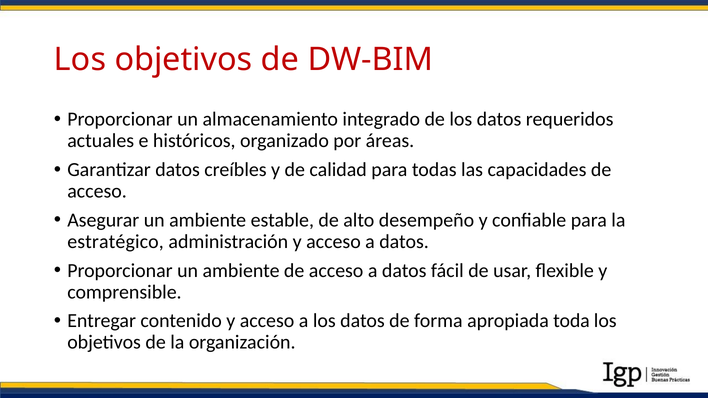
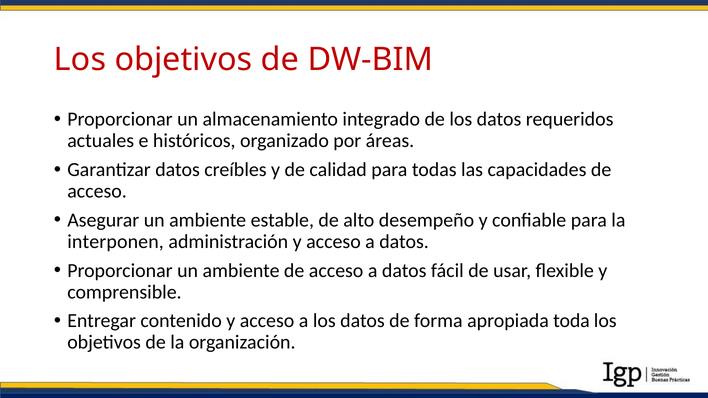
estratégico: estratégico -> interponen (116, 242)
